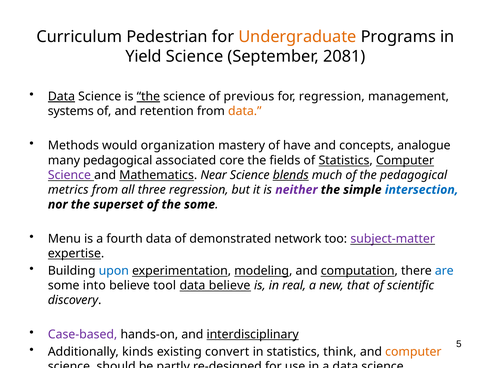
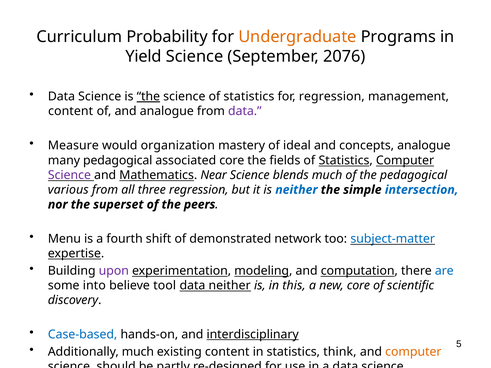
Pedestrian: Pedestrian -> Probability (167, 37)
2081: 2081 -> 2076 (344, 56)
Data underline: present -> none (61, 97)
science of previous: previous -> statistics (249, 97)
systems: systems -> content (71, 111)
and retention: retention -> analogue (167, 111)
data colour: orange -> purple (245, 111)
Methods: Methods -> Measure (73, 146)
have: have -> ideal (297, 146)
blends underline: present -> none (291, 175)
metrics: metrics -> various (68, 190)
neither colour: purple -> blue (296, 190)
the some: some -> peers (200, 205)
fourth data: data -> shift (159, 239)
subject-matter colour: purple -> blue (393, 239)
upon colour: blue -> purple (114, 271)
data believe: believe -> neither (230, 286)
real: real -> this (294, 286)
new that: that -> core (358, 286)
Case-based colour: purple -> blue (83, 335)
Additionally kinds: kinds -> much (138, 352)
existing convert: convert -> content (227, 352)
